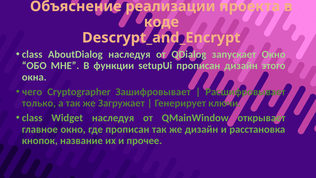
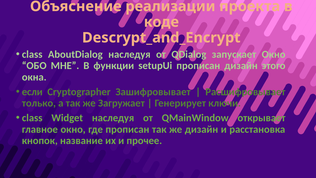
чего: чего -> если (32, 92)
